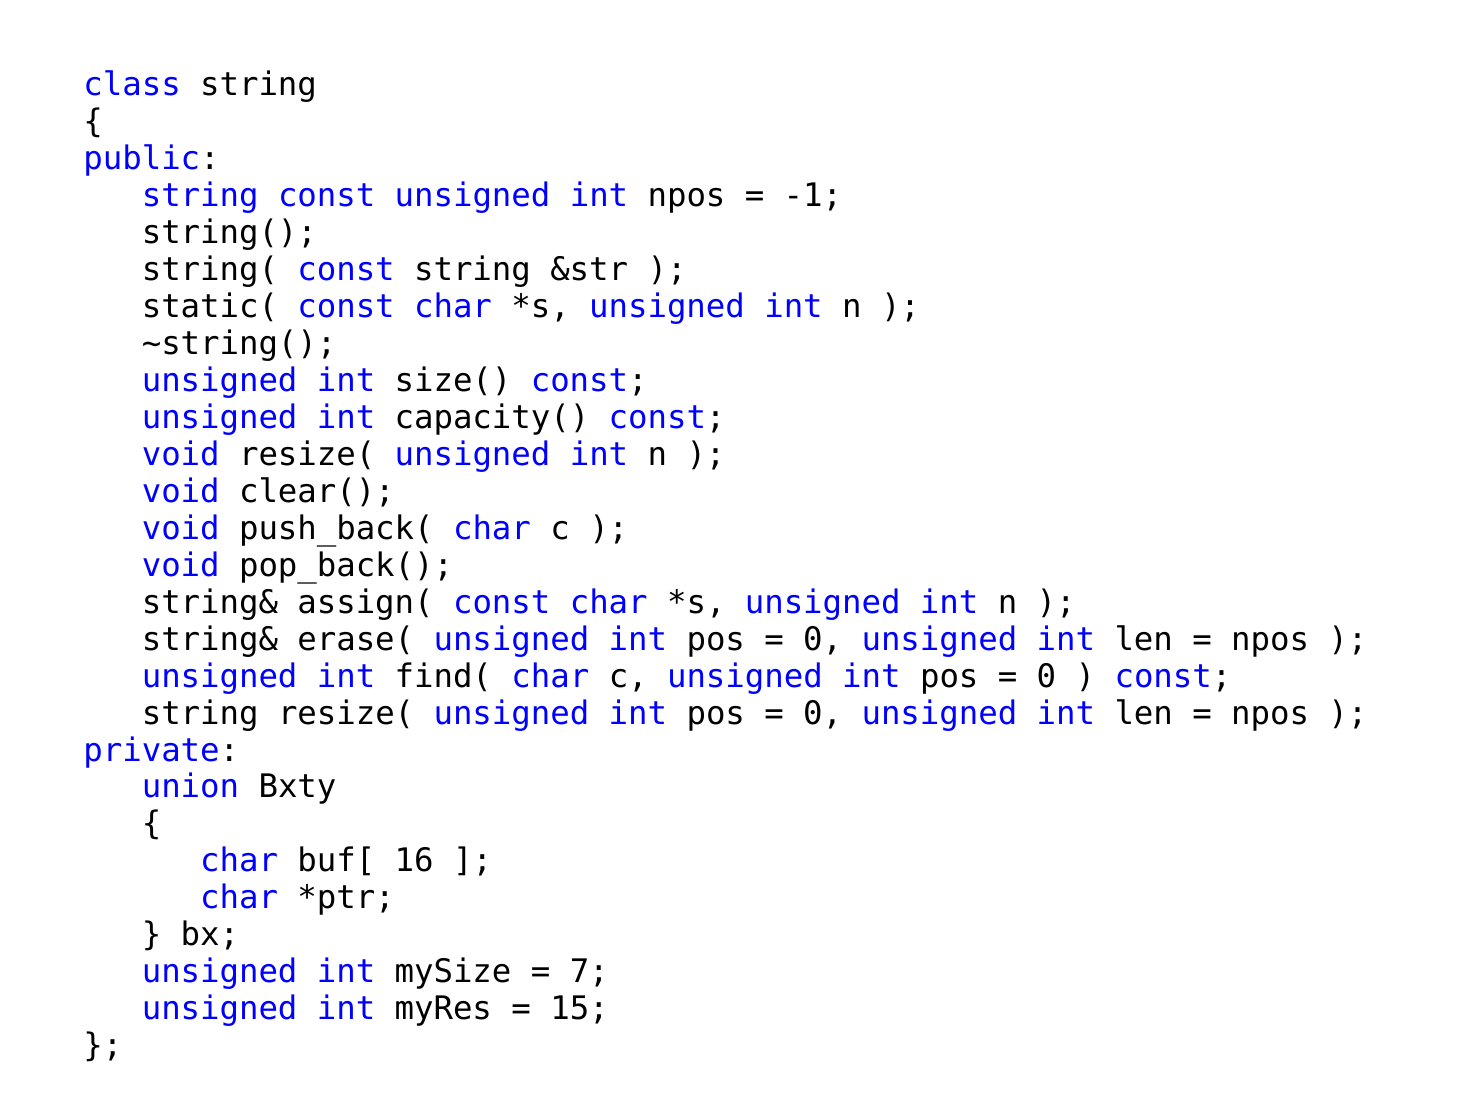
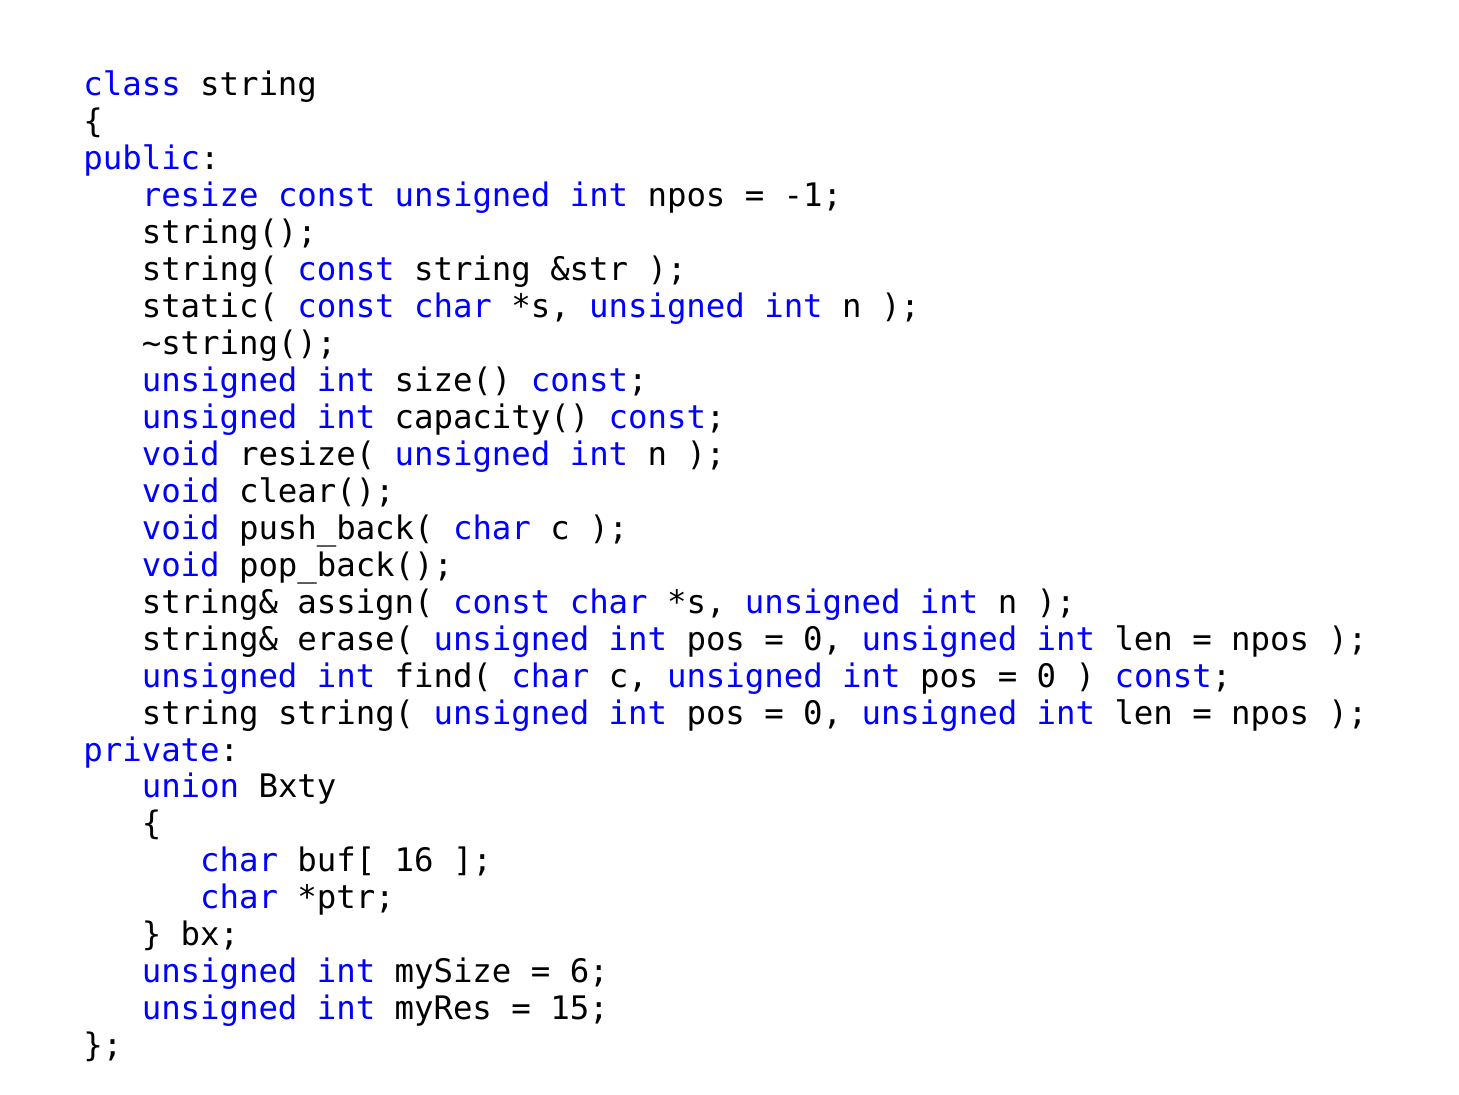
string: string -> resize (200, 196)
string resize(: resize( -> string( (346, 713)
7: 7 -> 6 (589, 971)
